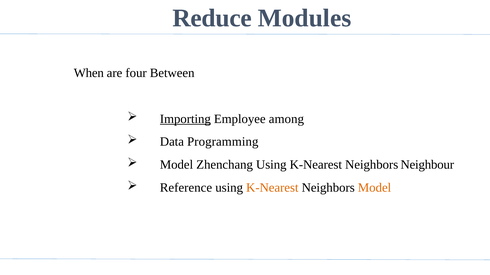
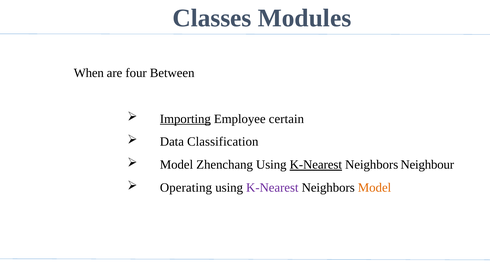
Reduce: Reduce -> Classes (212, 18)
among: among -> certain (286, 119)
Programming: Programming -> Classification (223, 142)
K-Nearest underline: none -> present (316, 165)
Reference: Reference -> Operating (186, 188)
K-Nearest colour: orange -> purple (272, 188)
